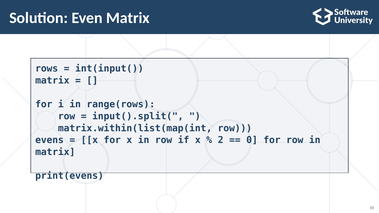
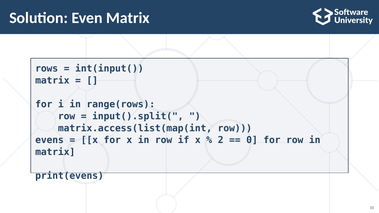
matrix.within(list(map(int: matrix.within(list(map(int -> matrix.access(list(map(int (135, 128)
